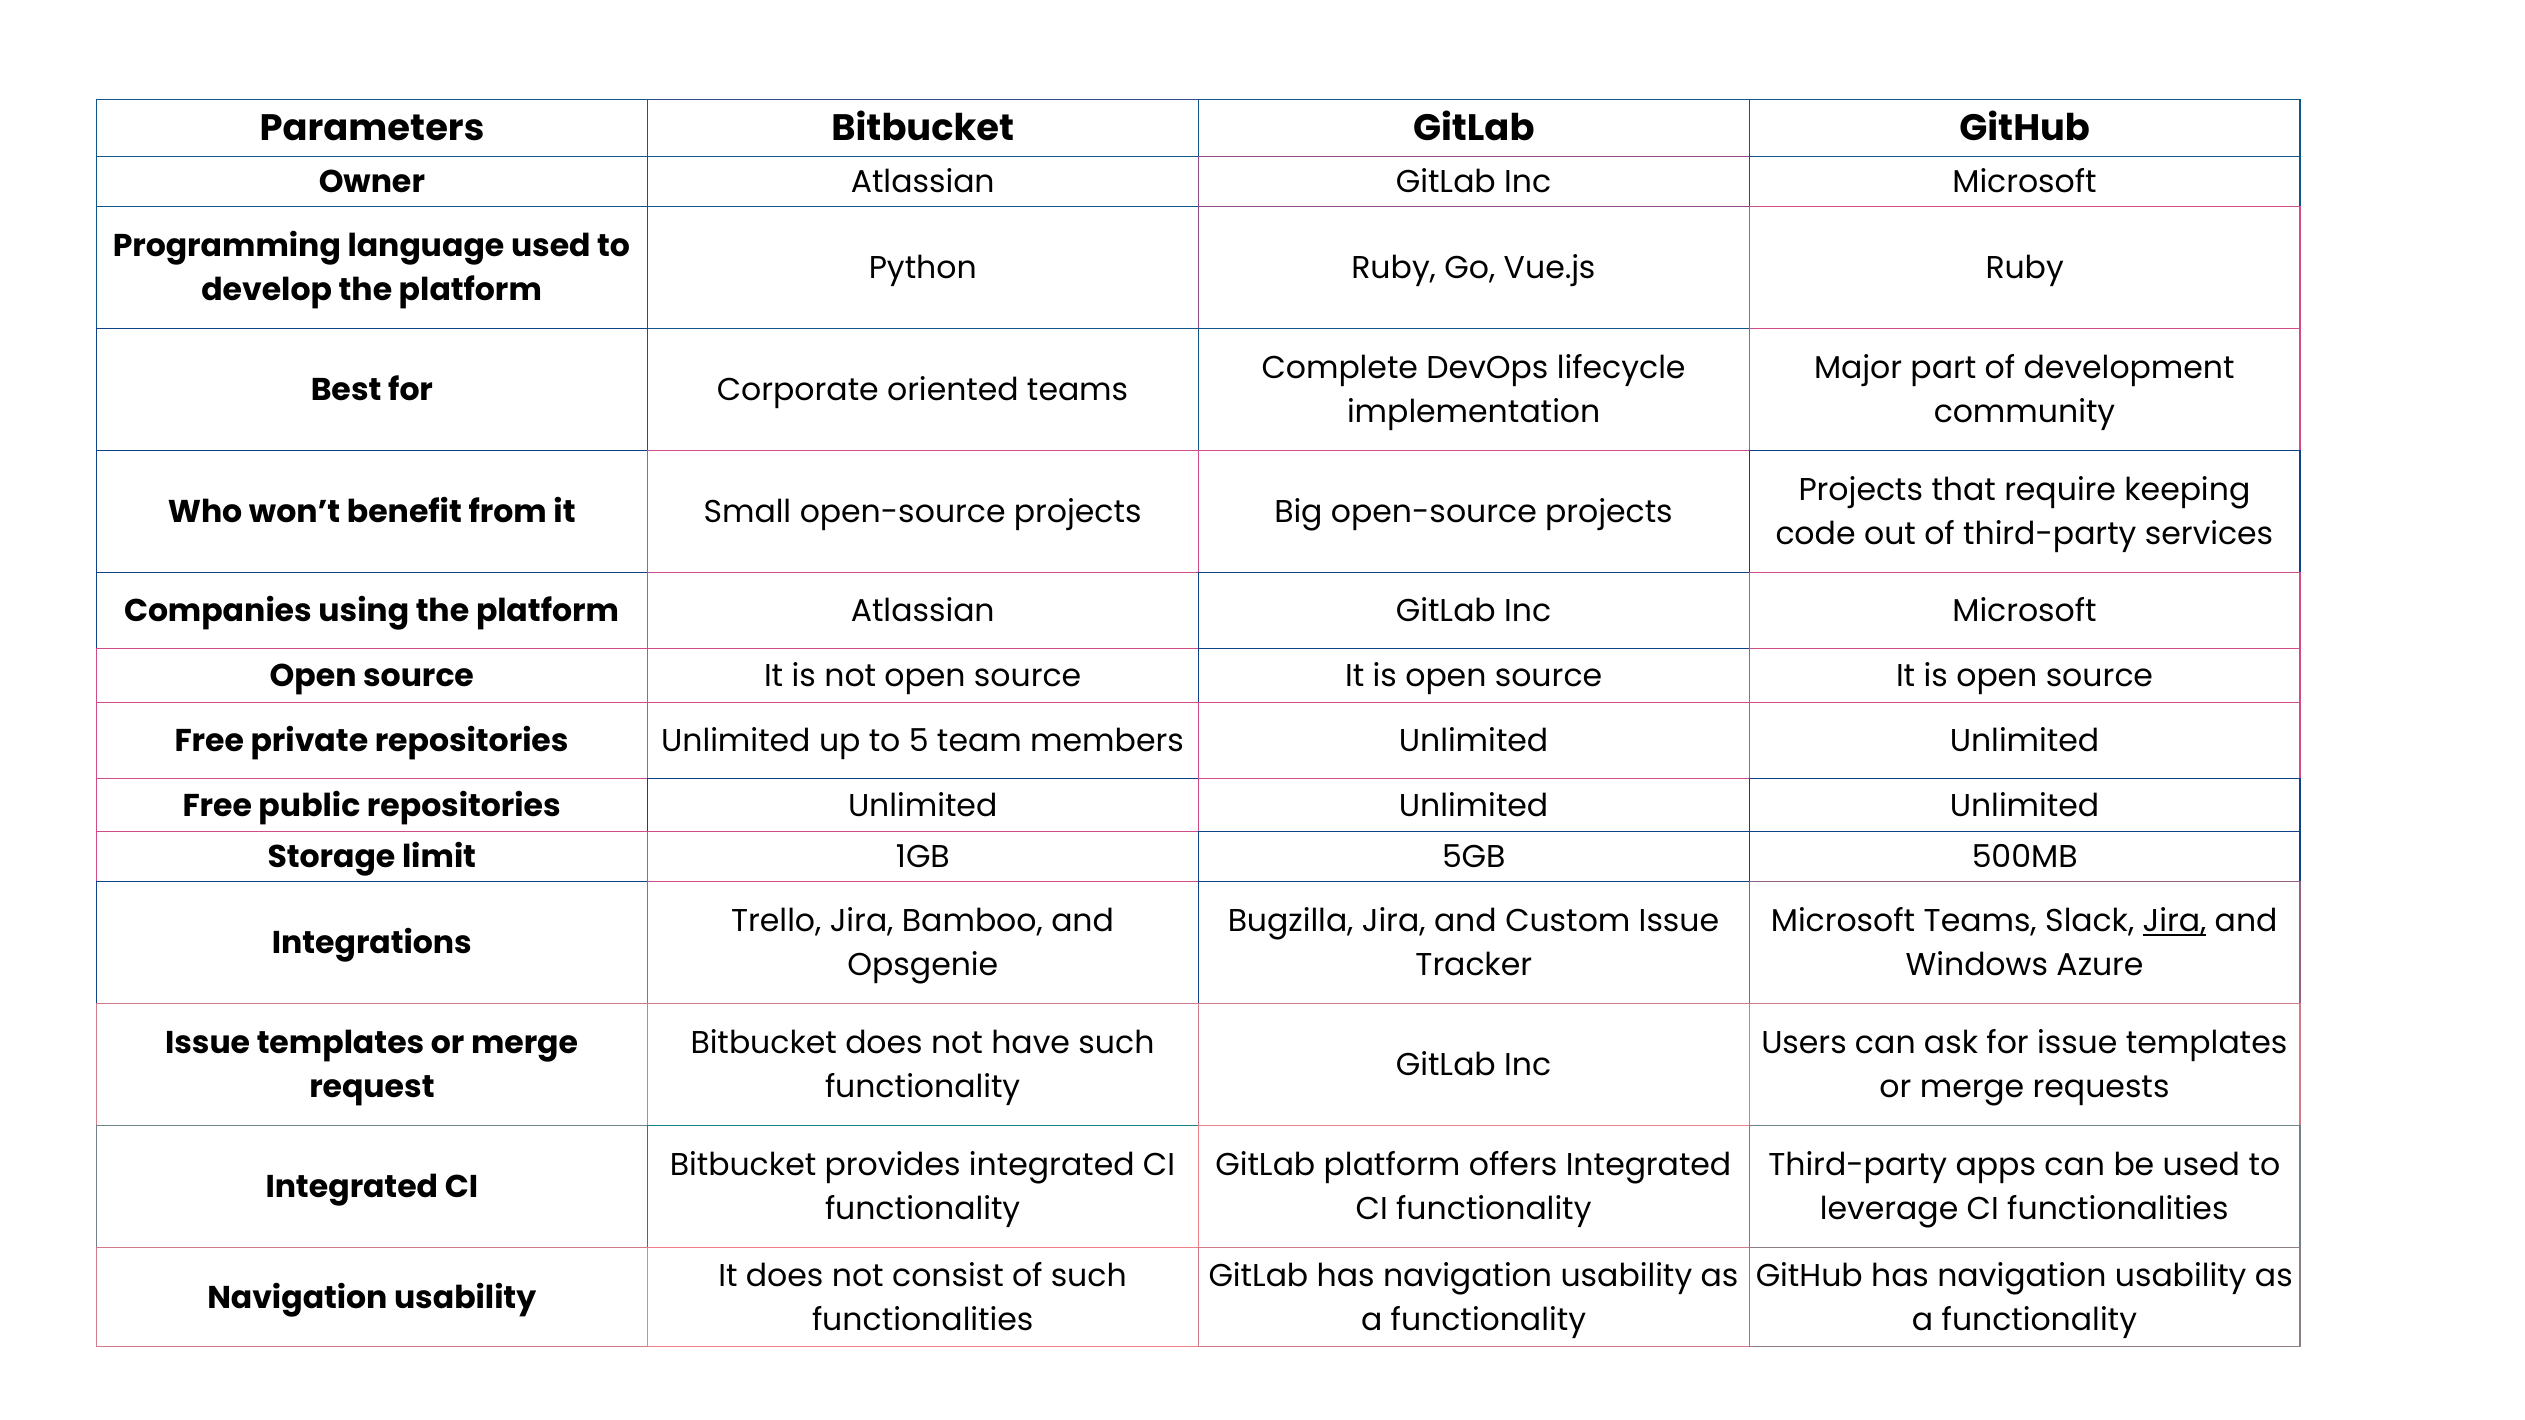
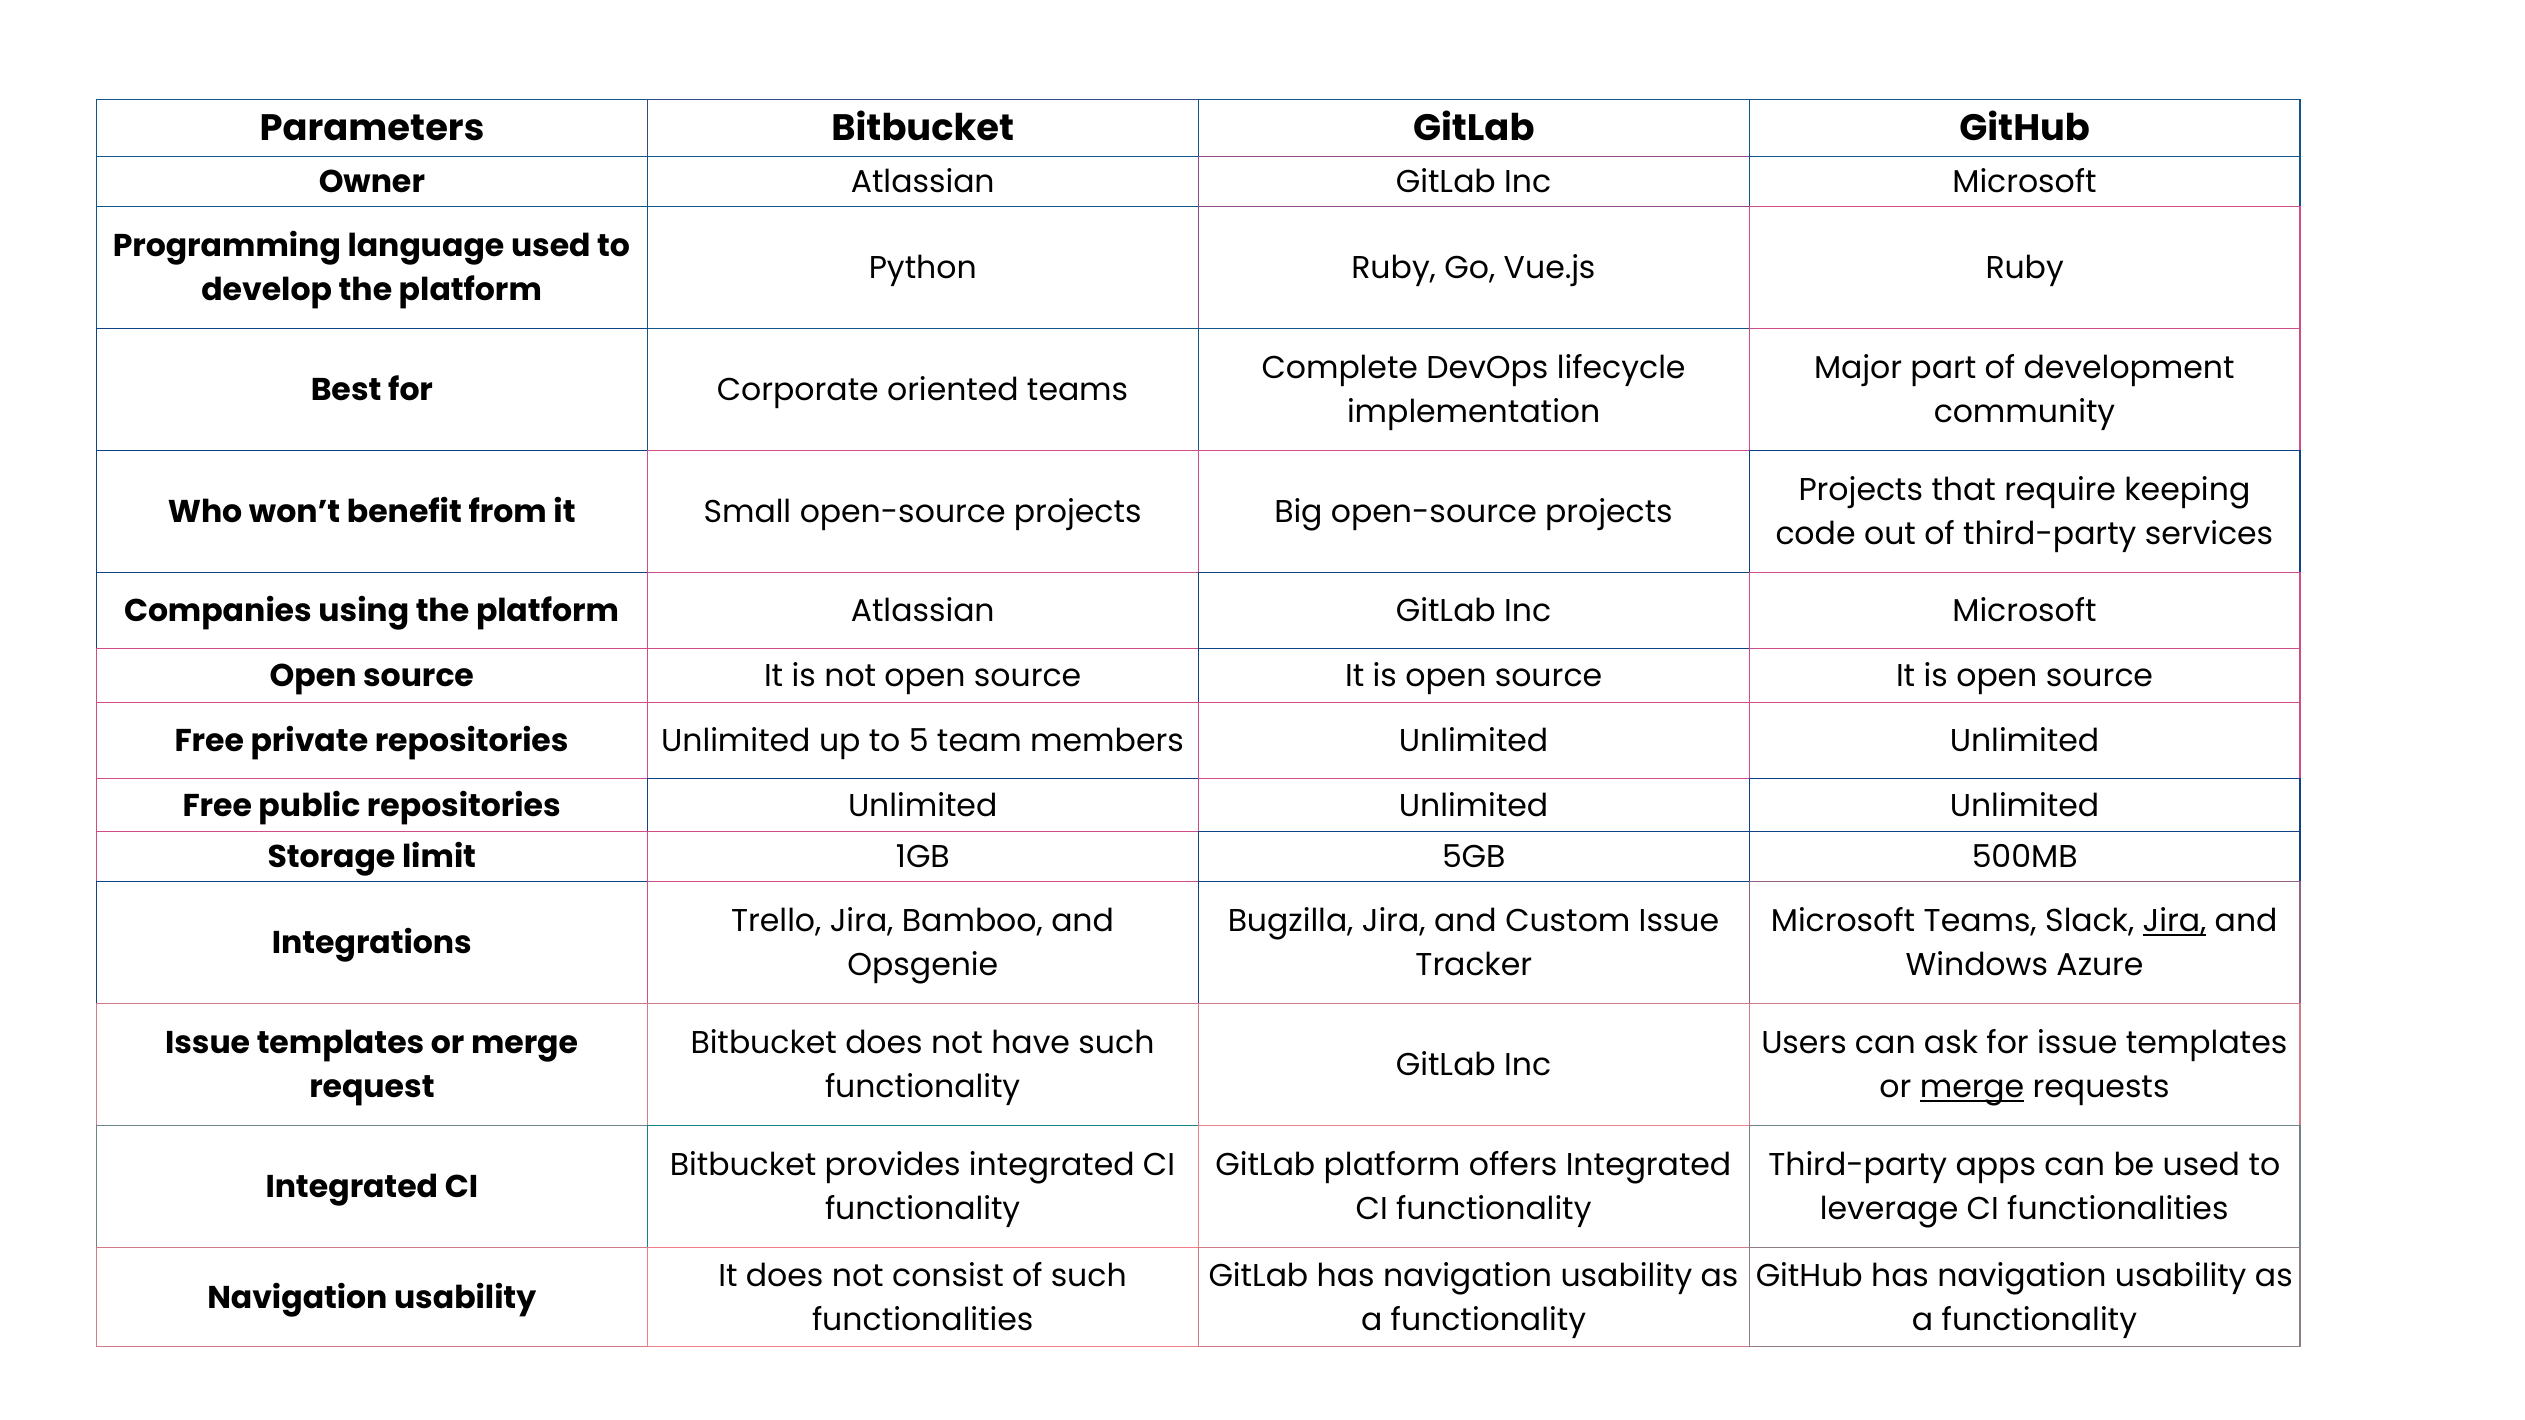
merge underline: none -> present (1972, 1088)
